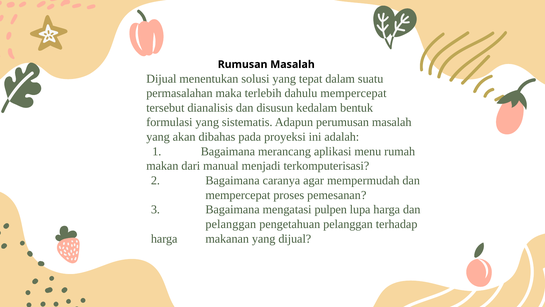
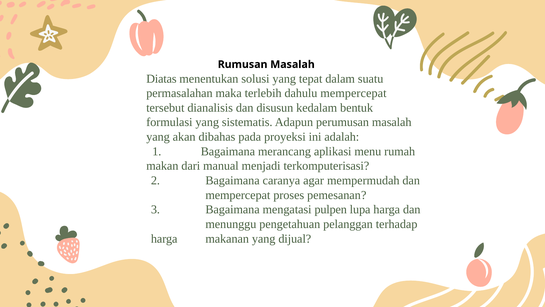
Dijual: Dijual -> Diatas (161, 79)
pelanggan: pelanggan -> menunggu (231, 224)
